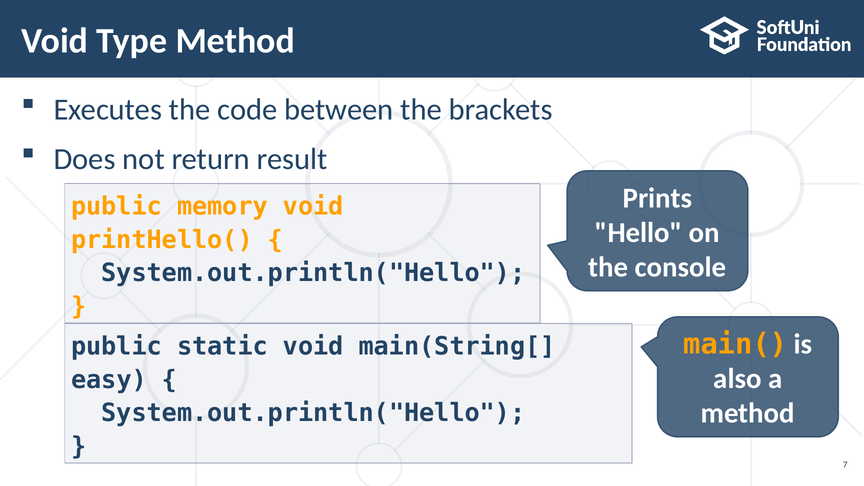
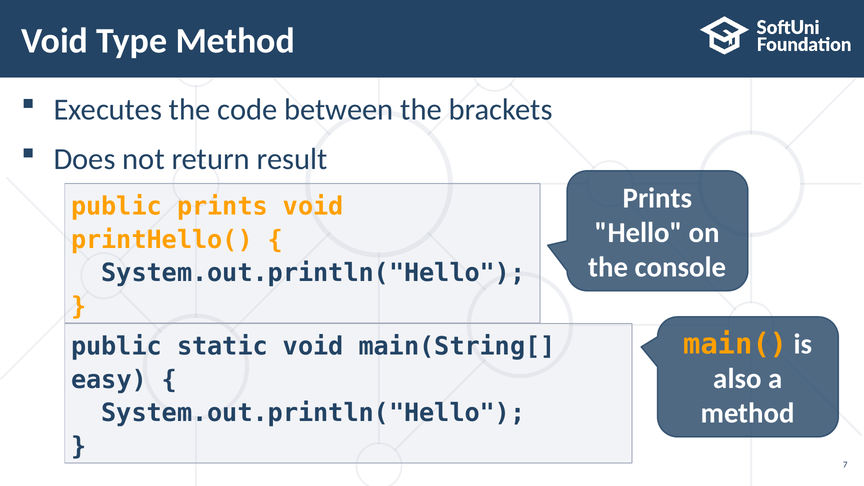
public memory: memory -> prints (222, 207)
